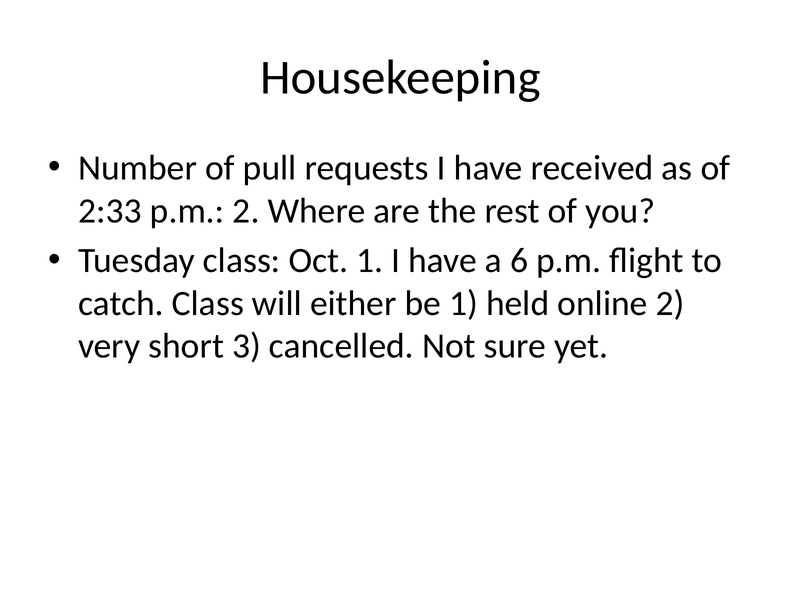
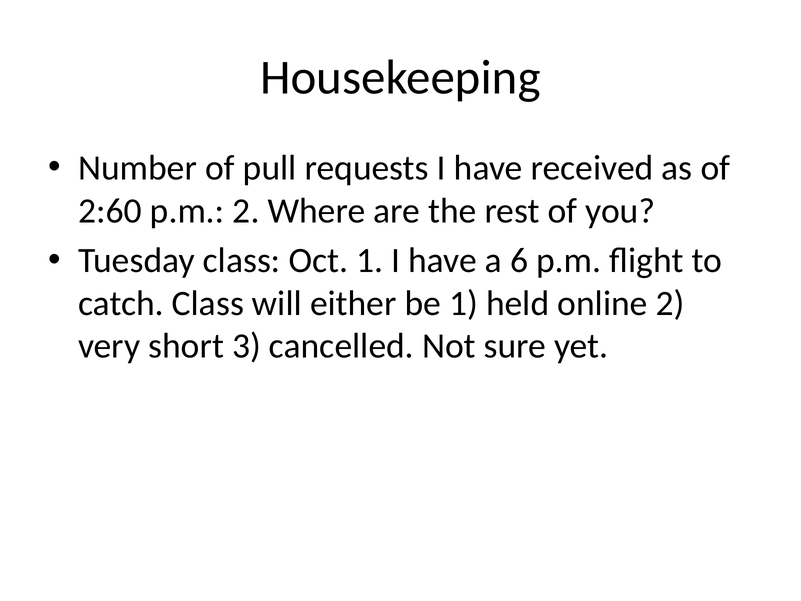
2:33: 2:33 -> 2:60 (110, 211)
